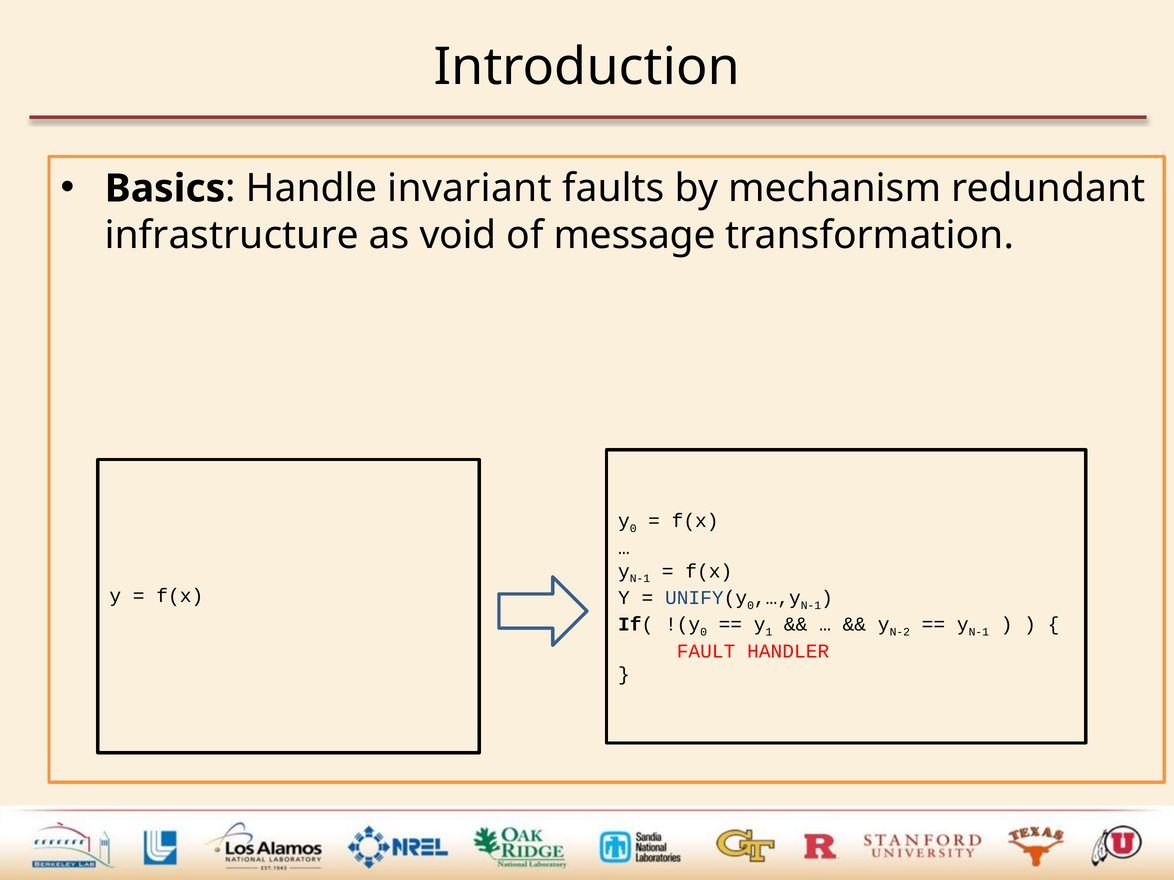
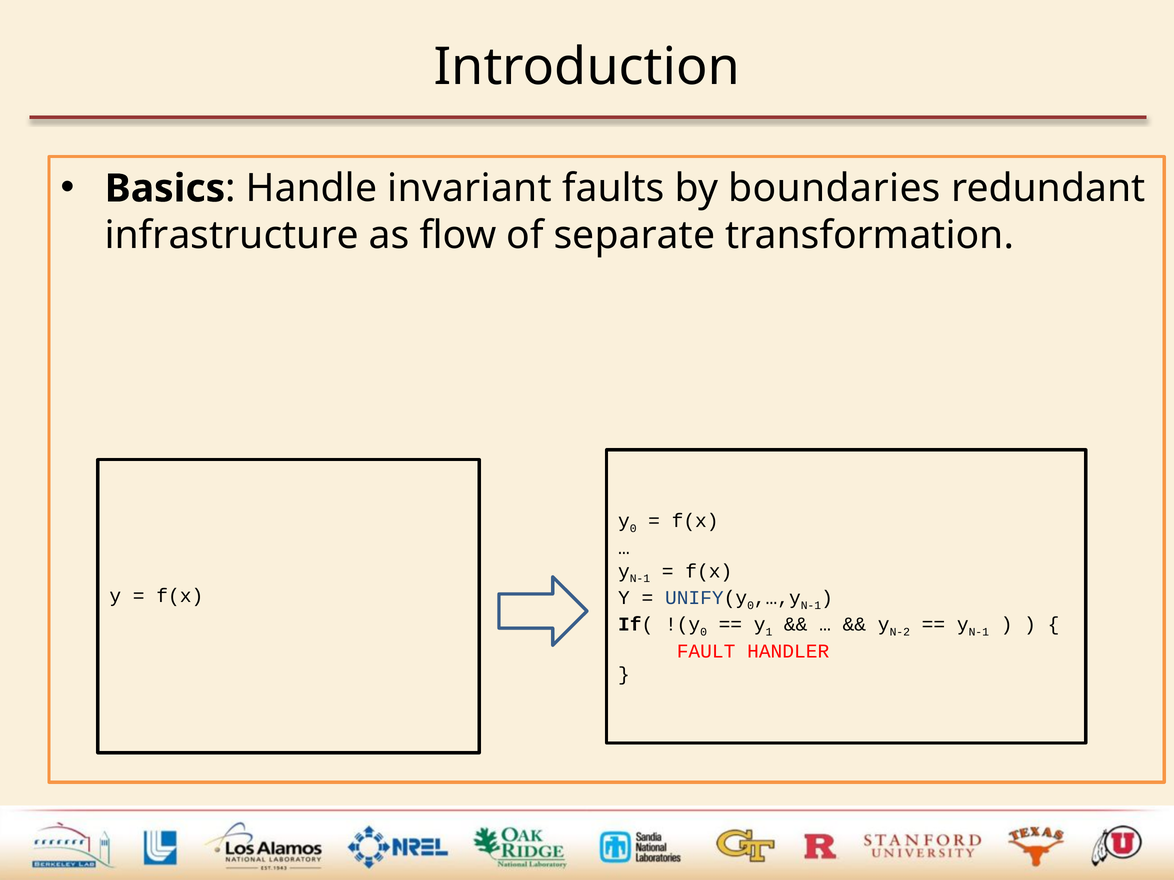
mechanism: mechanism -> boundaries (835, 189)
void: void -> flow (458, 236)
message: message -> separate (634, 236)
